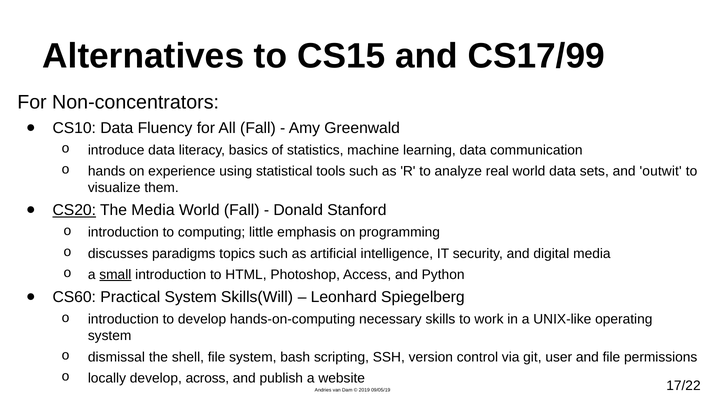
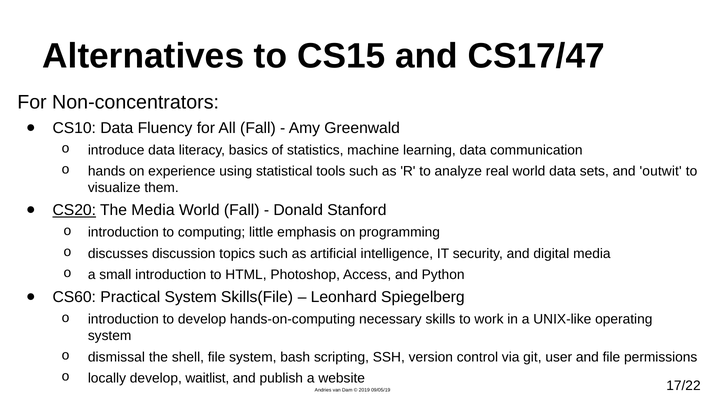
CS17/99: CS17/99 -> CS17/47 (536, 56)
paradigms: paradigms -> discussion (184, 254)
small underline: present -> none (115, 275)
Skills(Will: Skills(Will -> Skills(File (257, 297)
across: across -> waitlist (207, 378)
